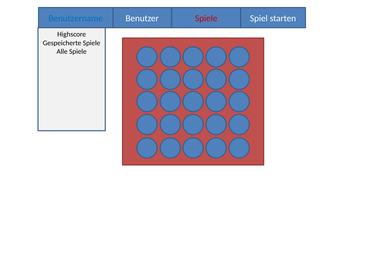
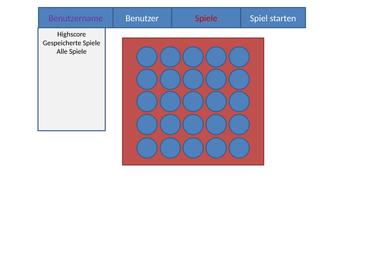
Benutzername colour: blue -> purple (76, 18)
